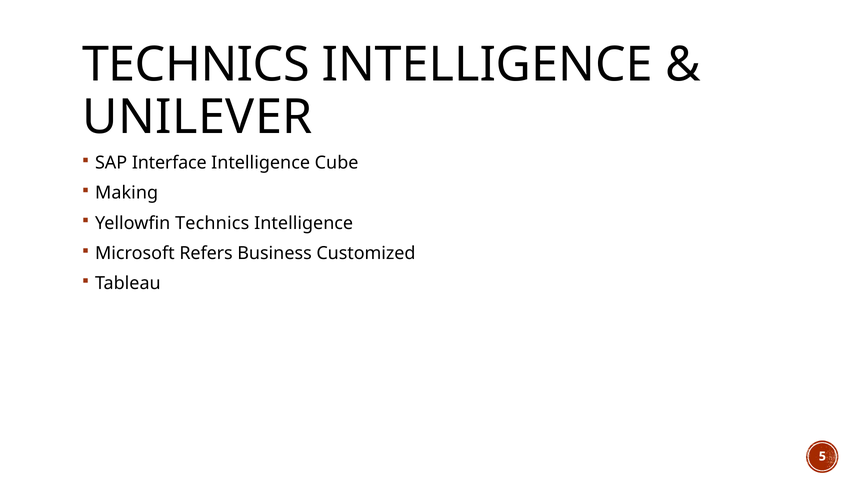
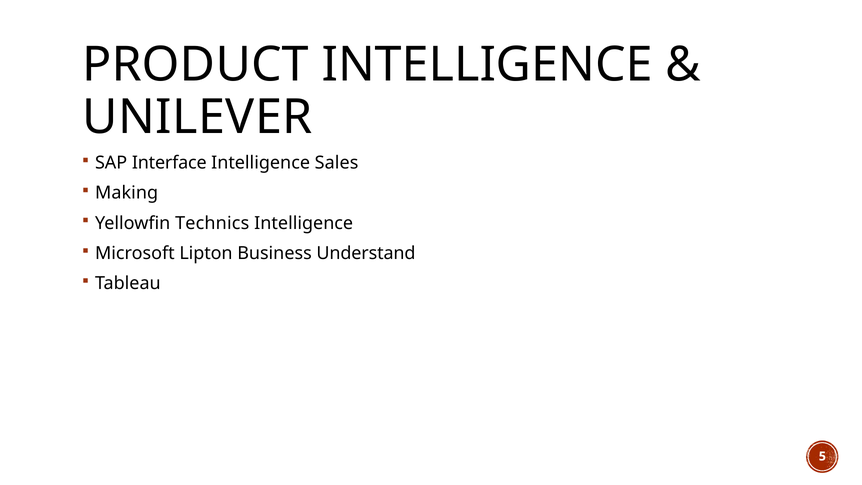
TECHNICS: TECHNICS -> PRODUCT (196, 65)
Cube: Cube -> Sales (337, 163)
Refers: Refers -> Lipton (206, 253)
Customized: Customized -> Understand (366, 253)
